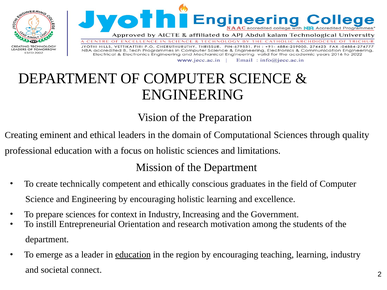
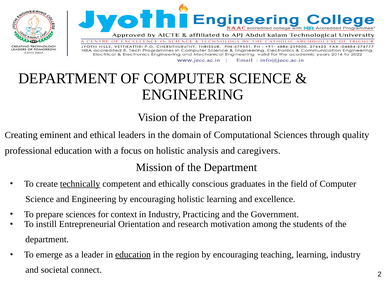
holistic sciences: sciences -> analysis (203, 151)
limitations: limitations -> caregivers (259, 151)
technically underline: none -> present (80, 184)
Increasing: Increasing -> Practicing (201, 215)
